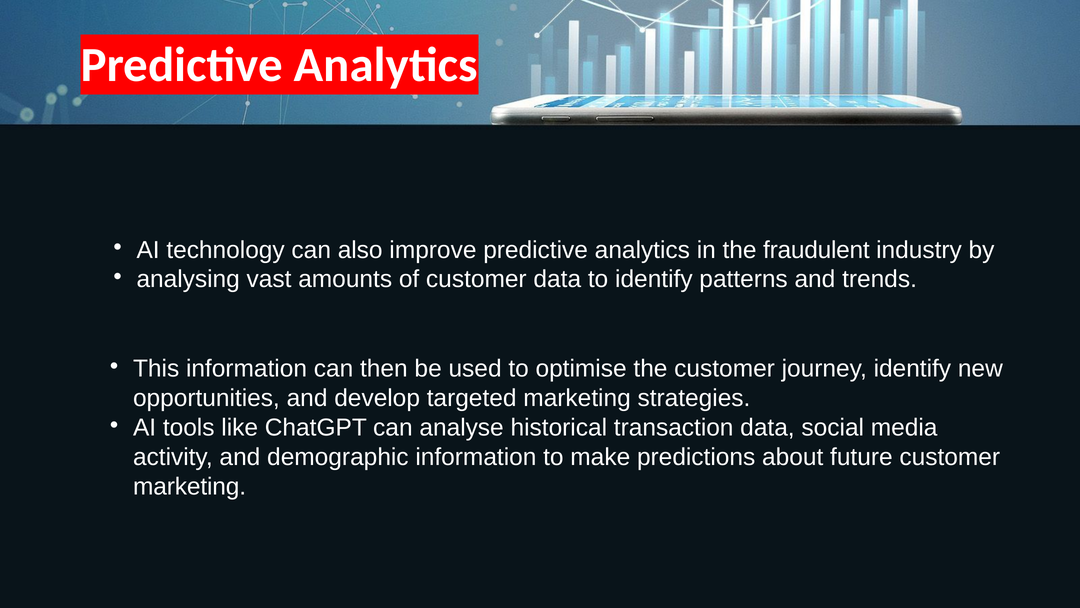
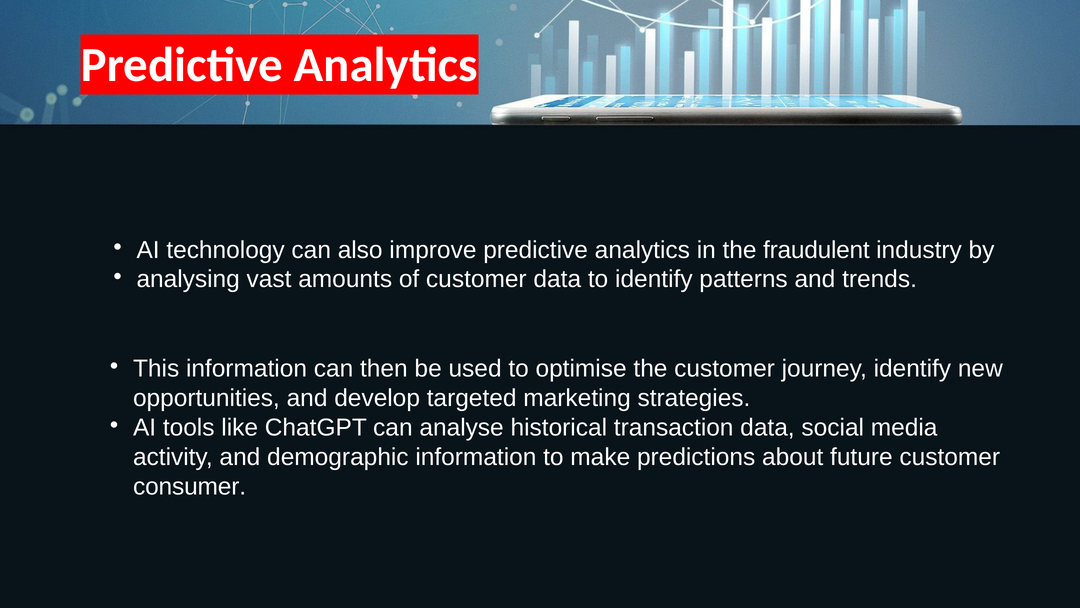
marketing: marketing -> consumer (190, 486)
